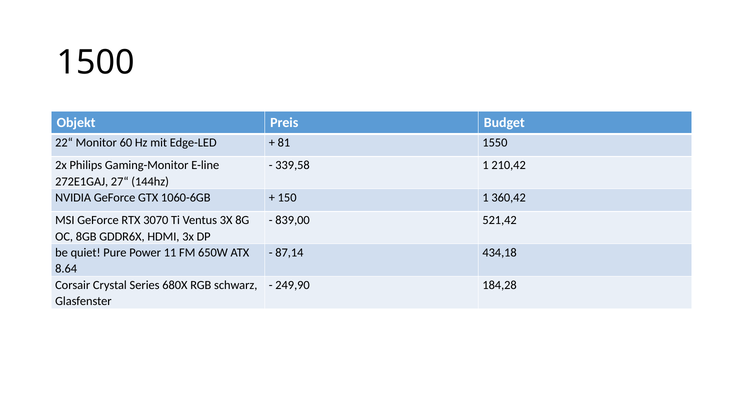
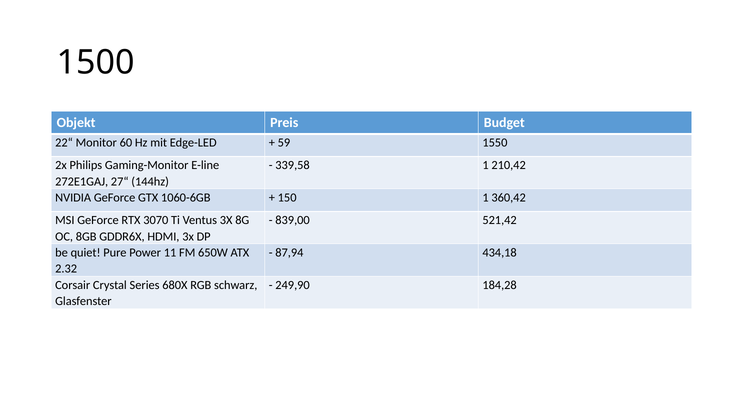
81: 81 -> 59 (284, 143)
87,14: 87,14 -> 87,94 (289, 253)
8.64: 8.64 -> 2.32 (66, 269)
